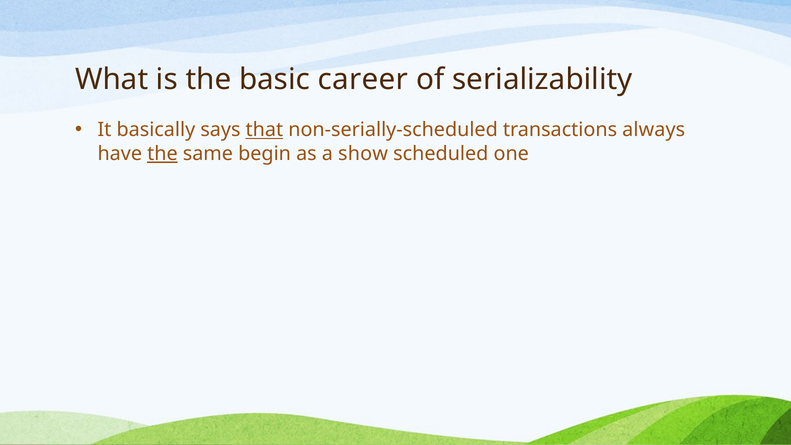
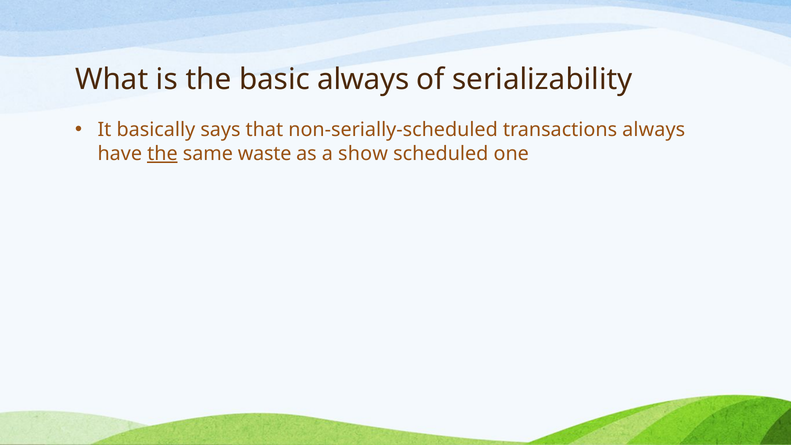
basic career: career -> always (363, 80)
that underline: present -> none (264, 130)
begin: begin -> waste (265, 154)
